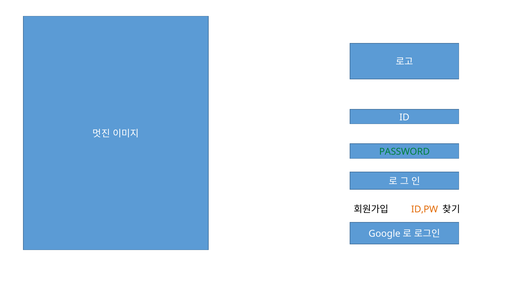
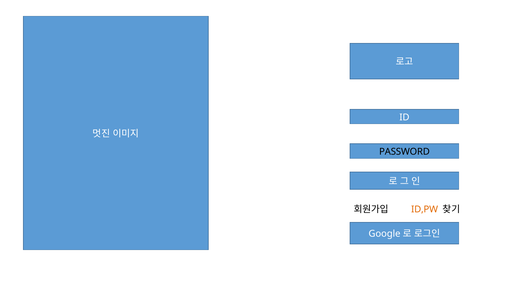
PASSWORD colour: green -> black (404, 152)
